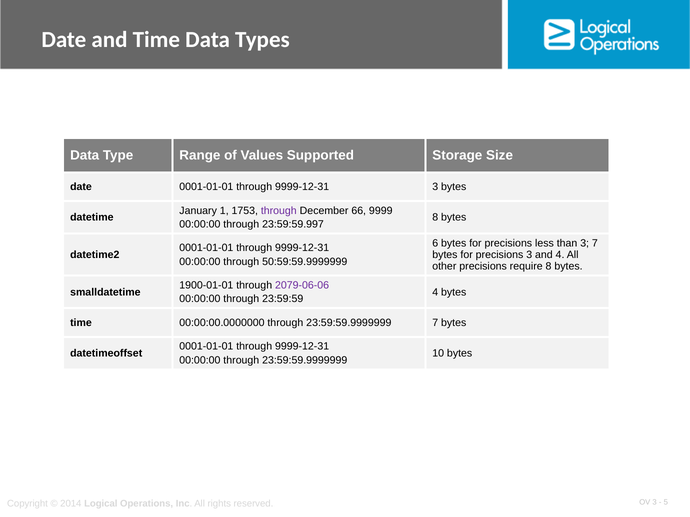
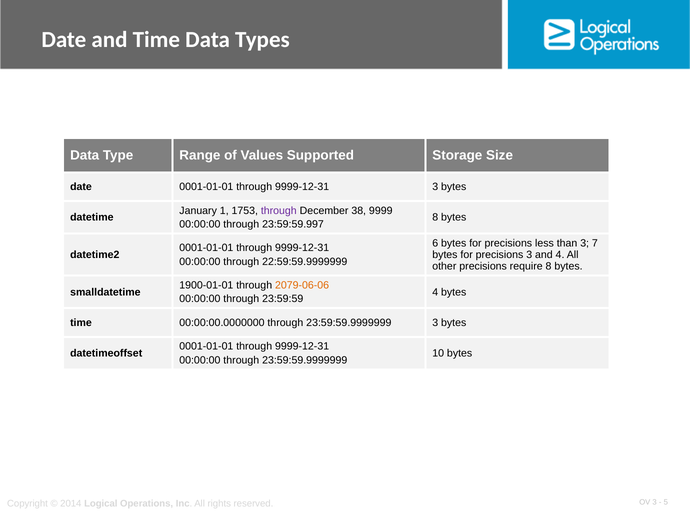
66: 66 -> 38 (359, 211)
50:59:59.9999999: 50:59:59.9999999 -> 22:59:59.9999999 (305, 262)
2079-06-06 colour: purple -> orange (302, 285)
23:59:59.9999999 7: 7 -> 3 (435, 323)
